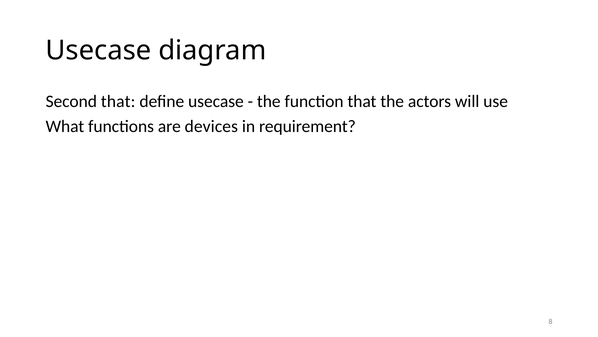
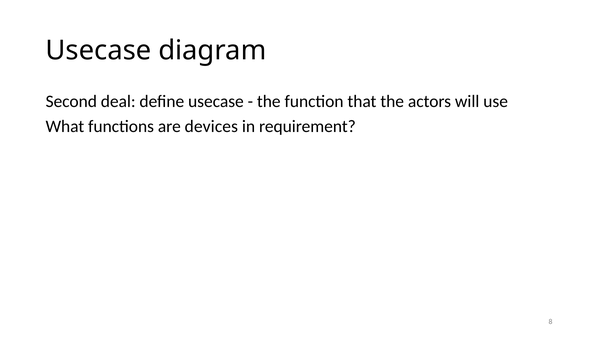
Second that: that -> deal (118, 101)
